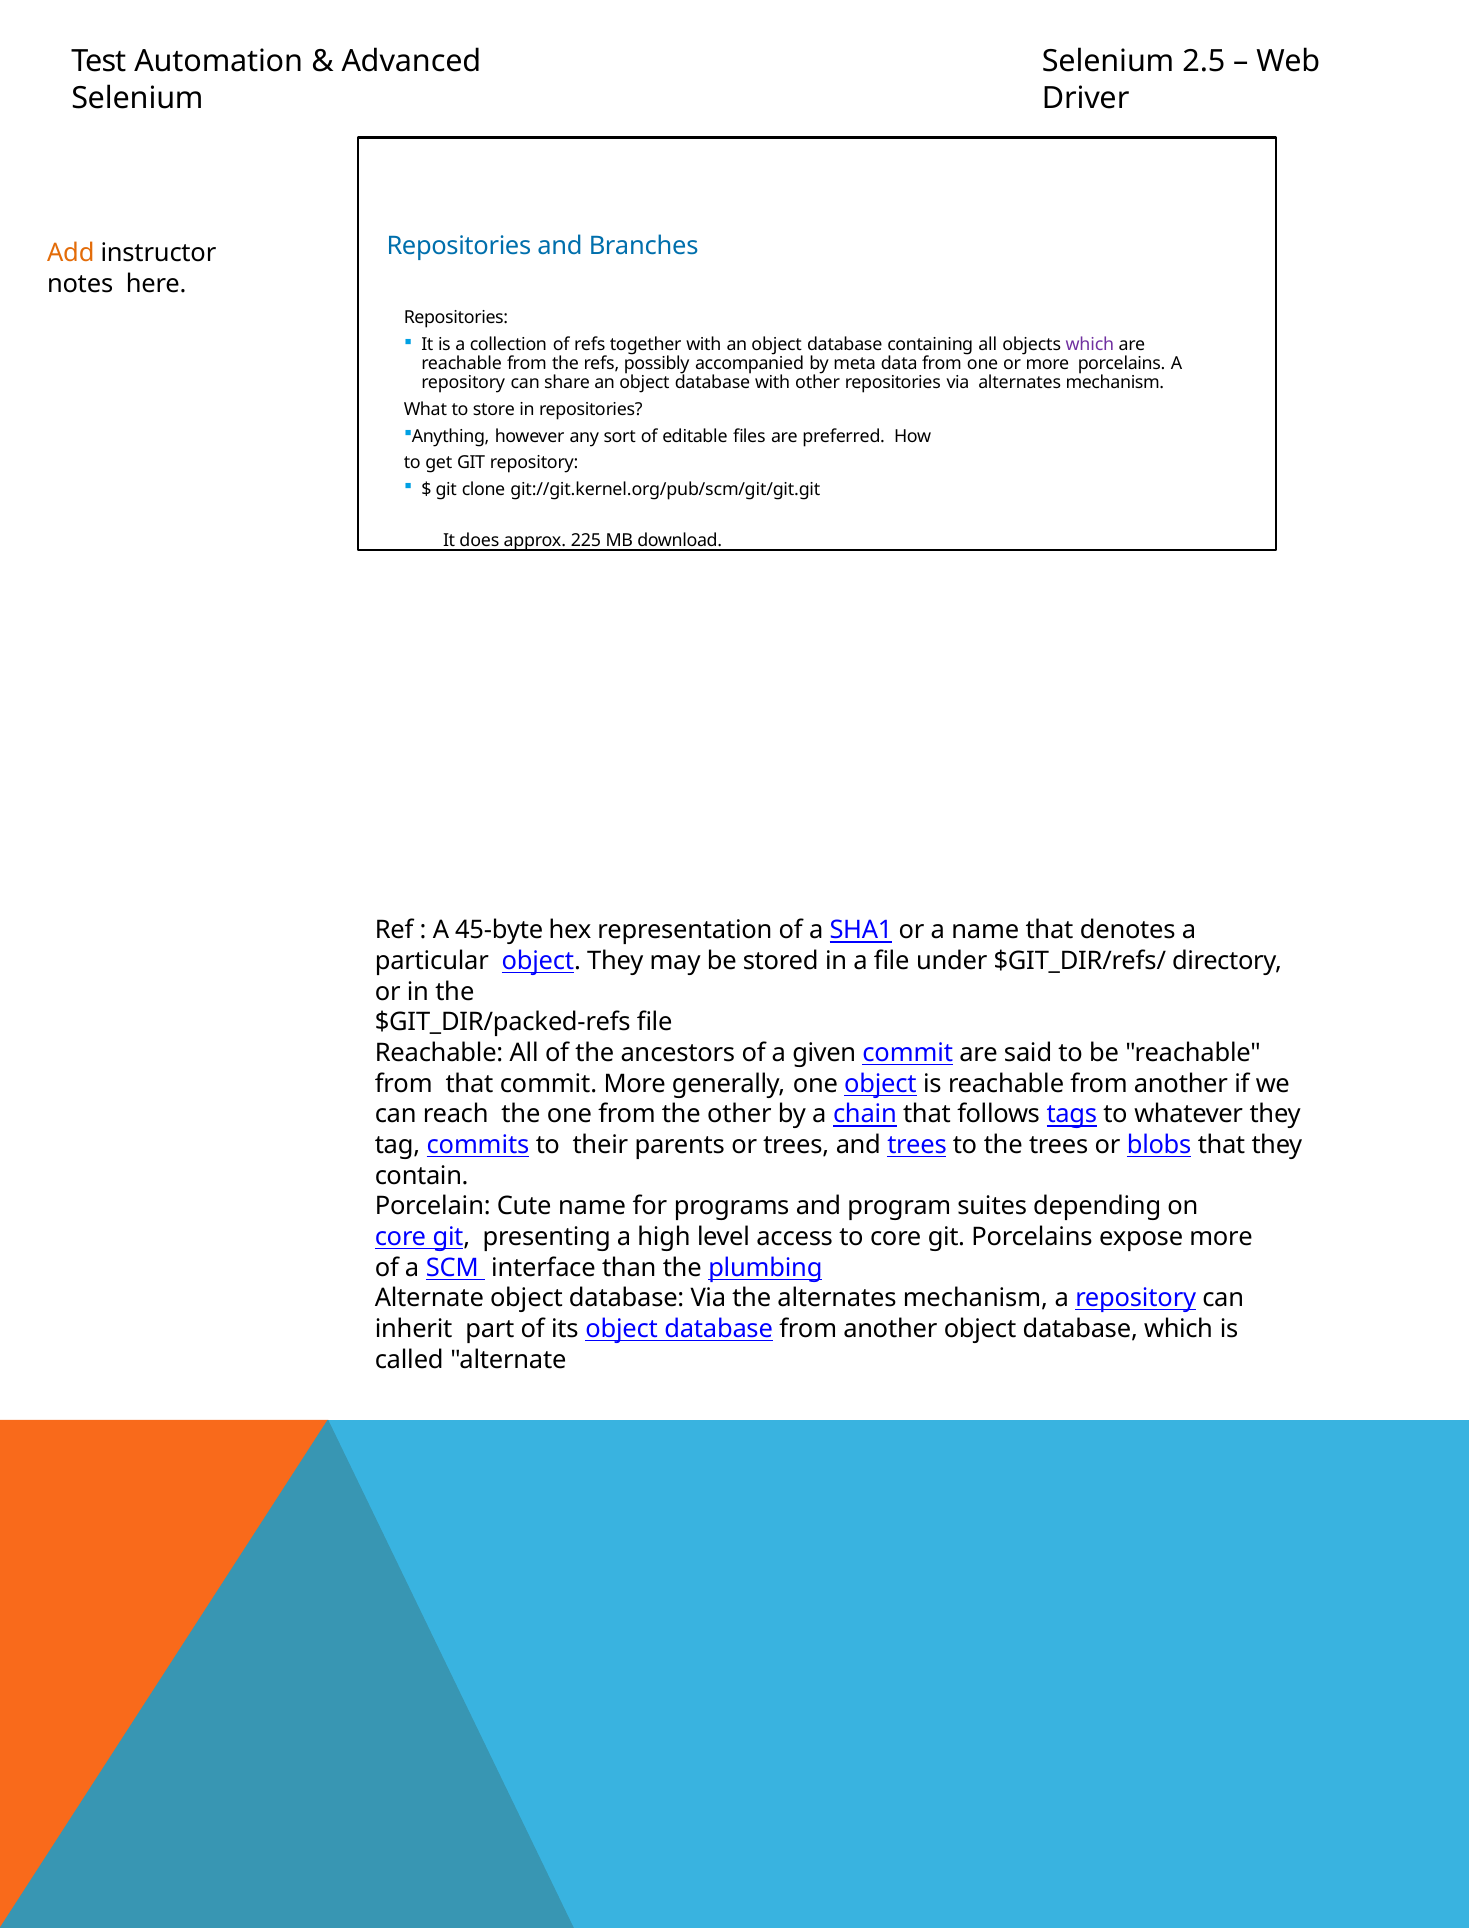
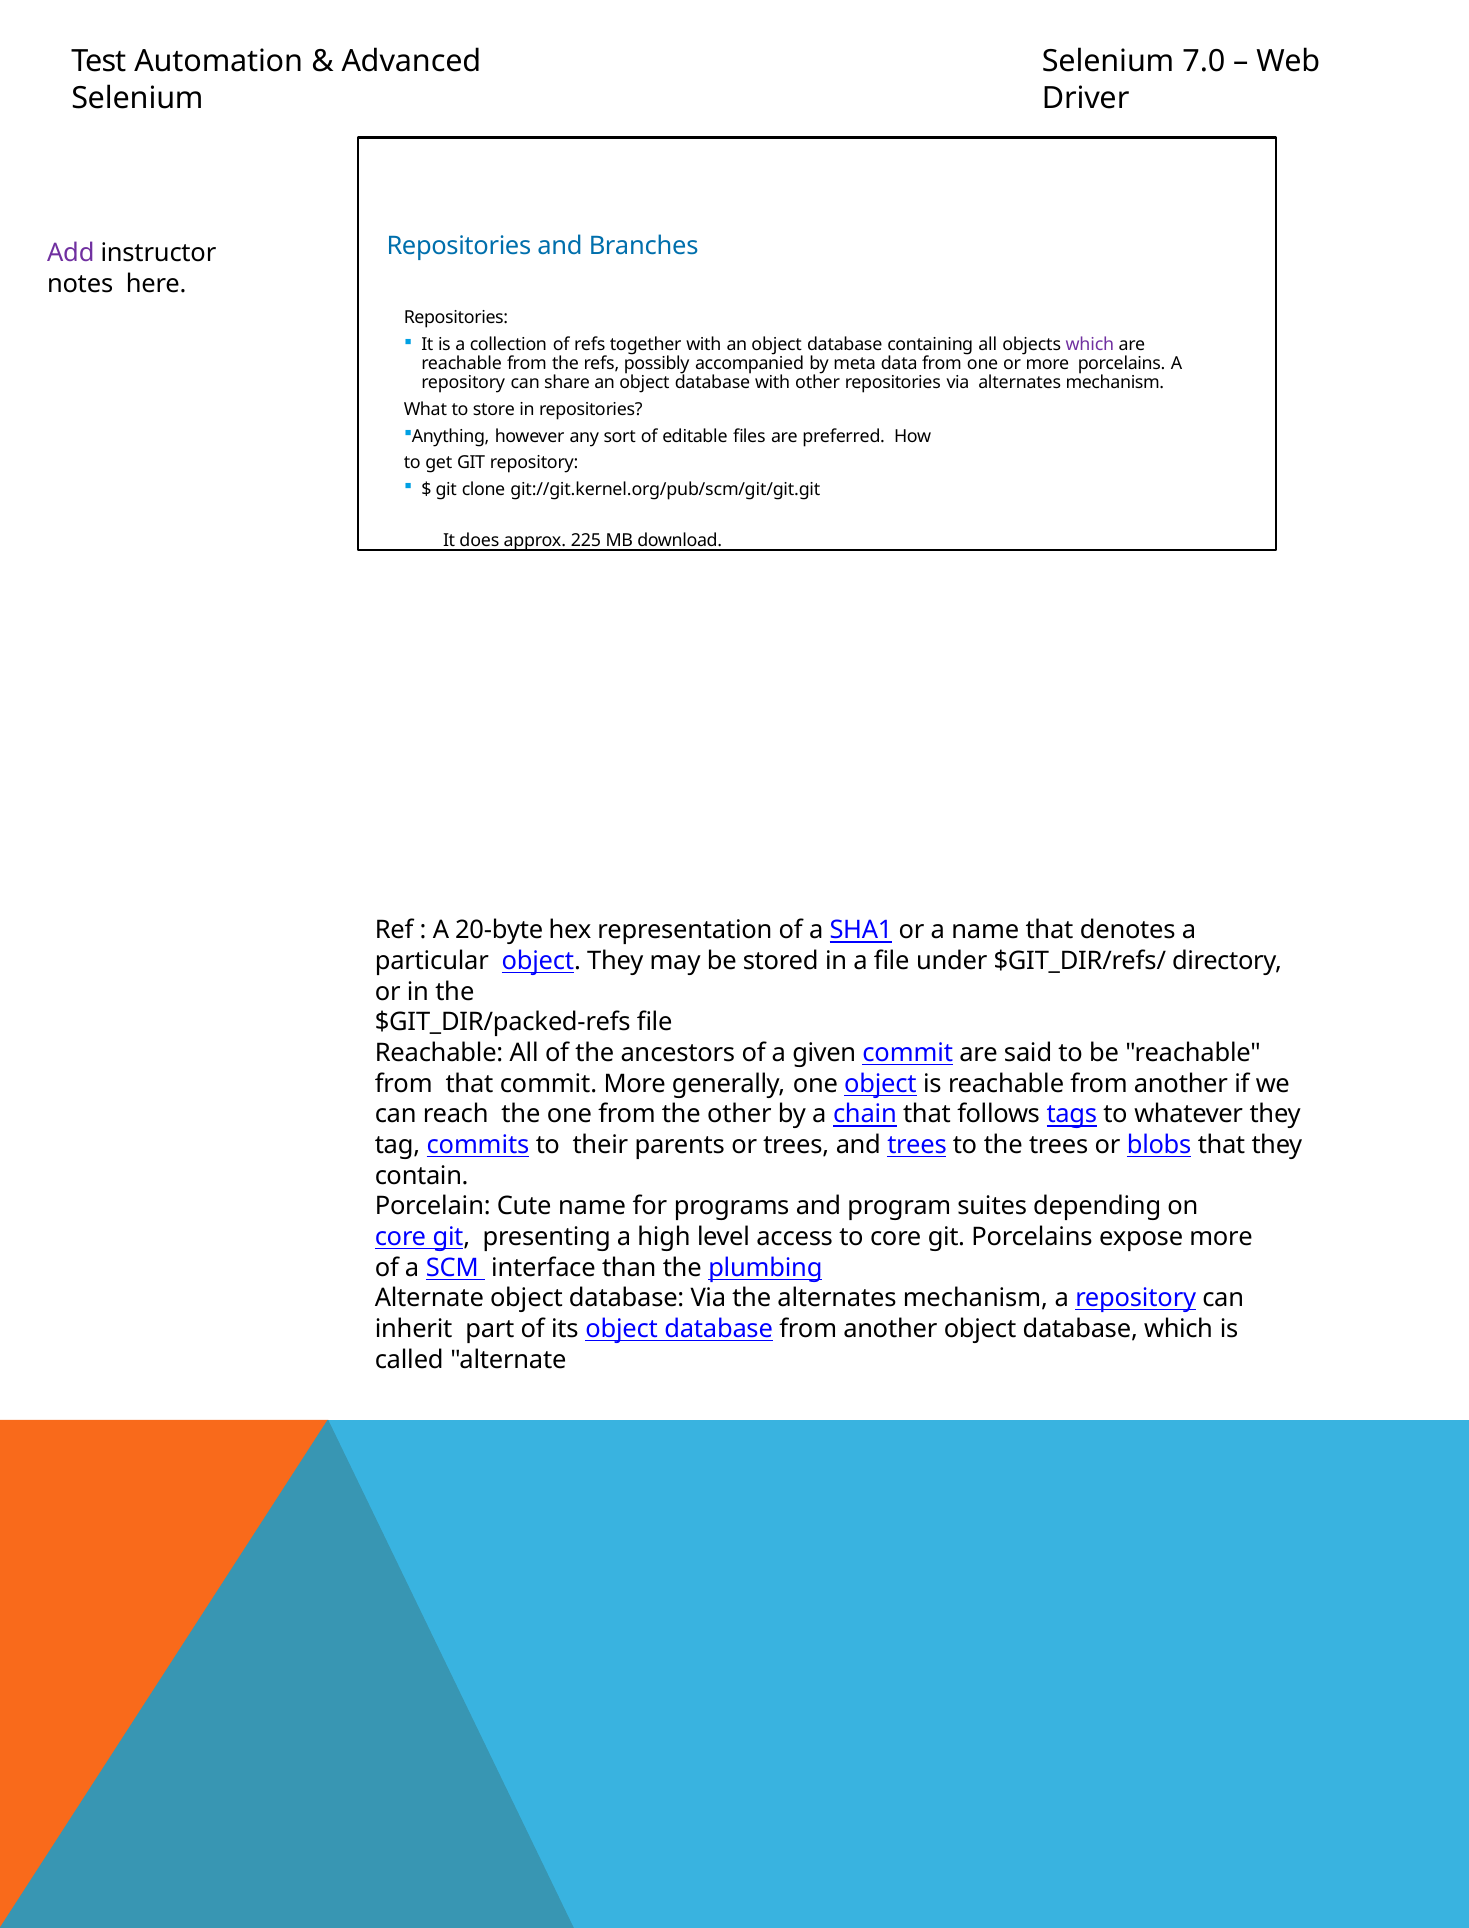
2.5: 2.5 -> 7.0 (1204, 62)
Add colour: orange -> purple (71, 253)
45-byte: 45-byte -> 20-byte (499, 931)
